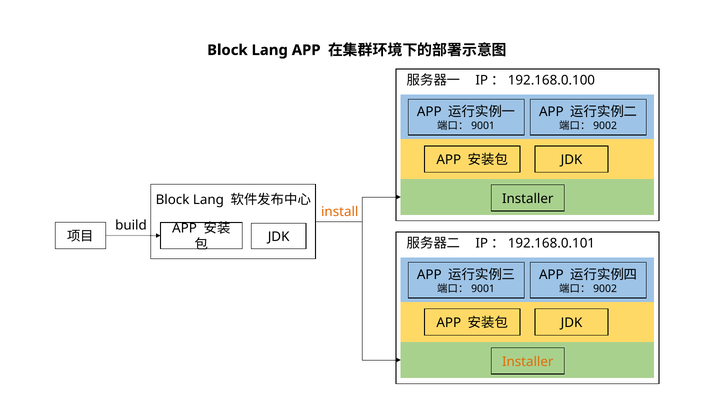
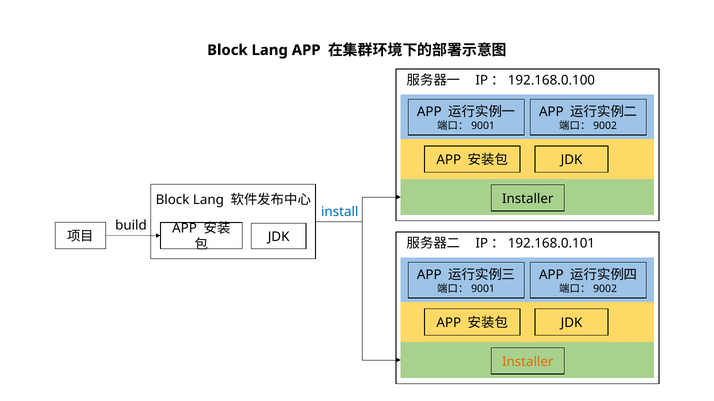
install colour: orange -> blue (340, 212)
